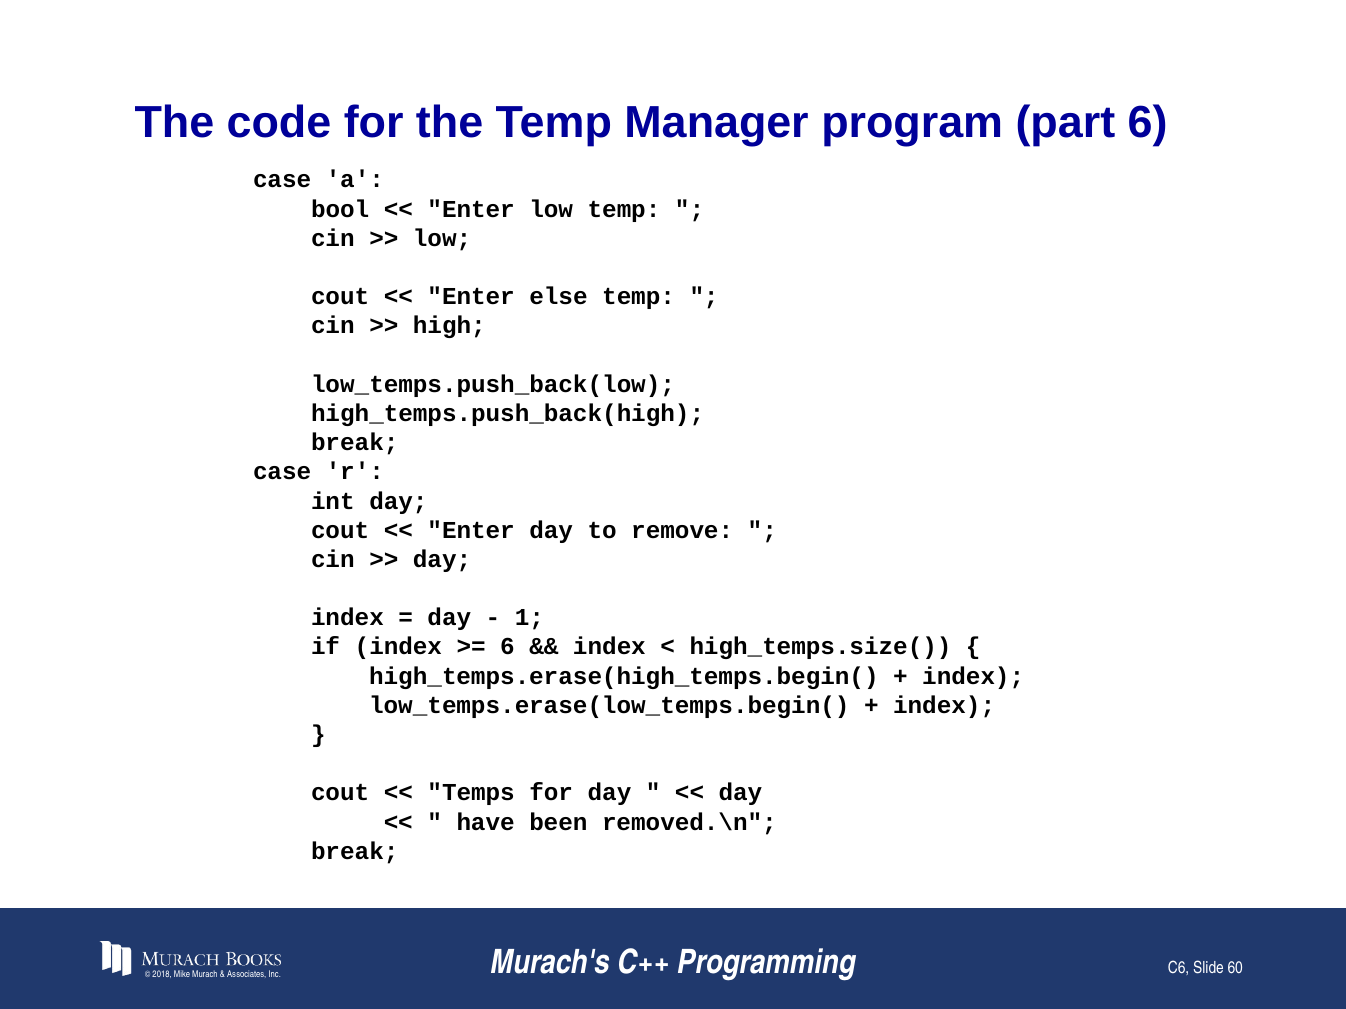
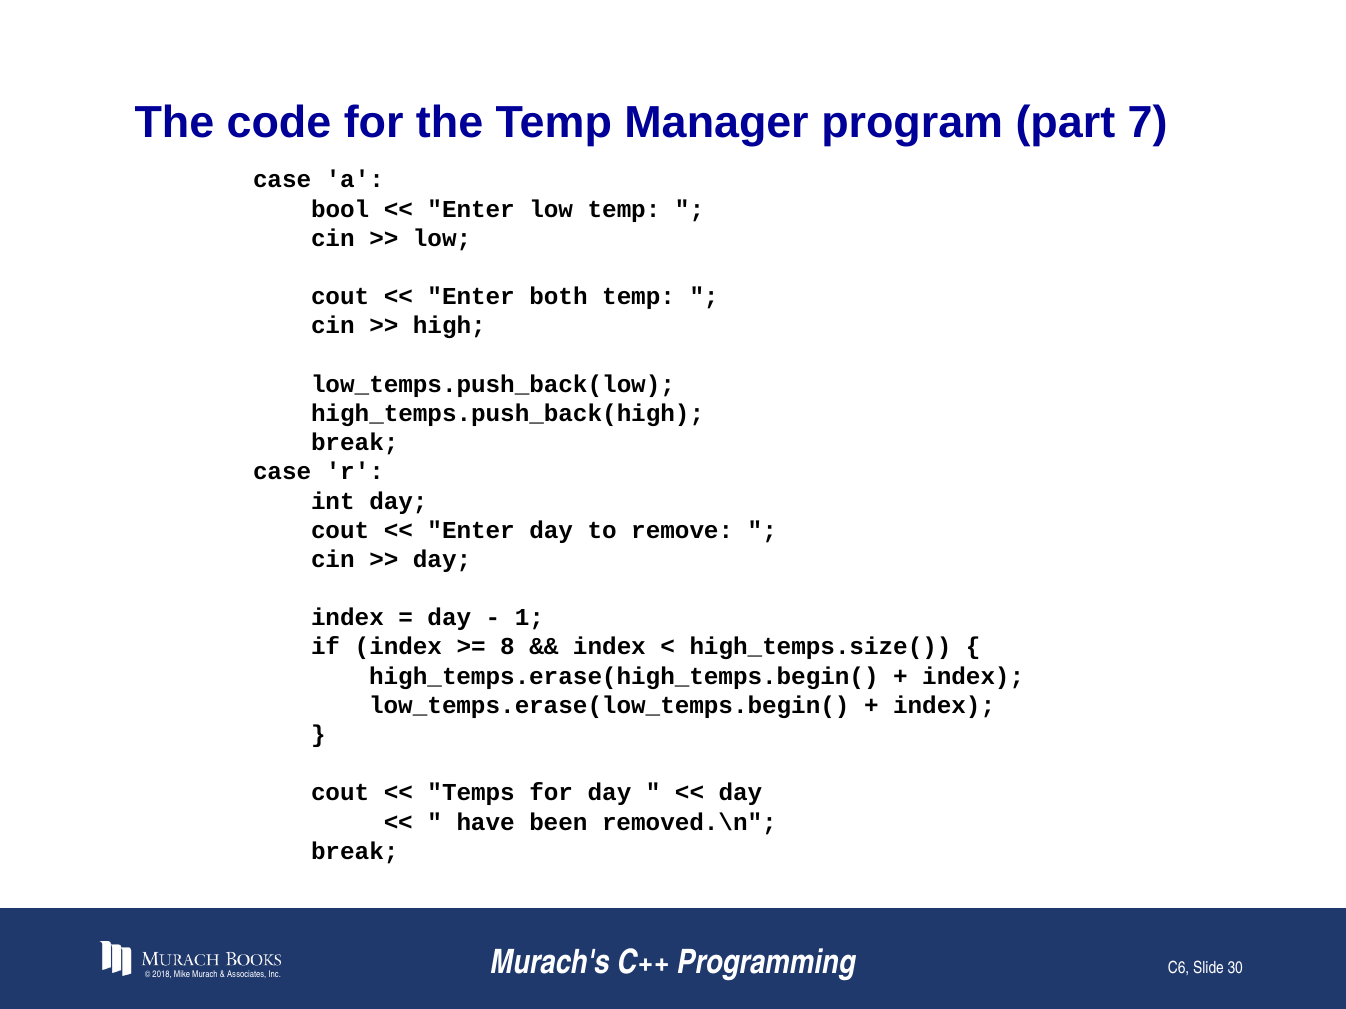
part 6: 6 -> 7 (1148, 122)
else: else -> both (559, 297)
6: 6 -> 8 (508, 647)
60: 60 -> 30 (1235, 968)
